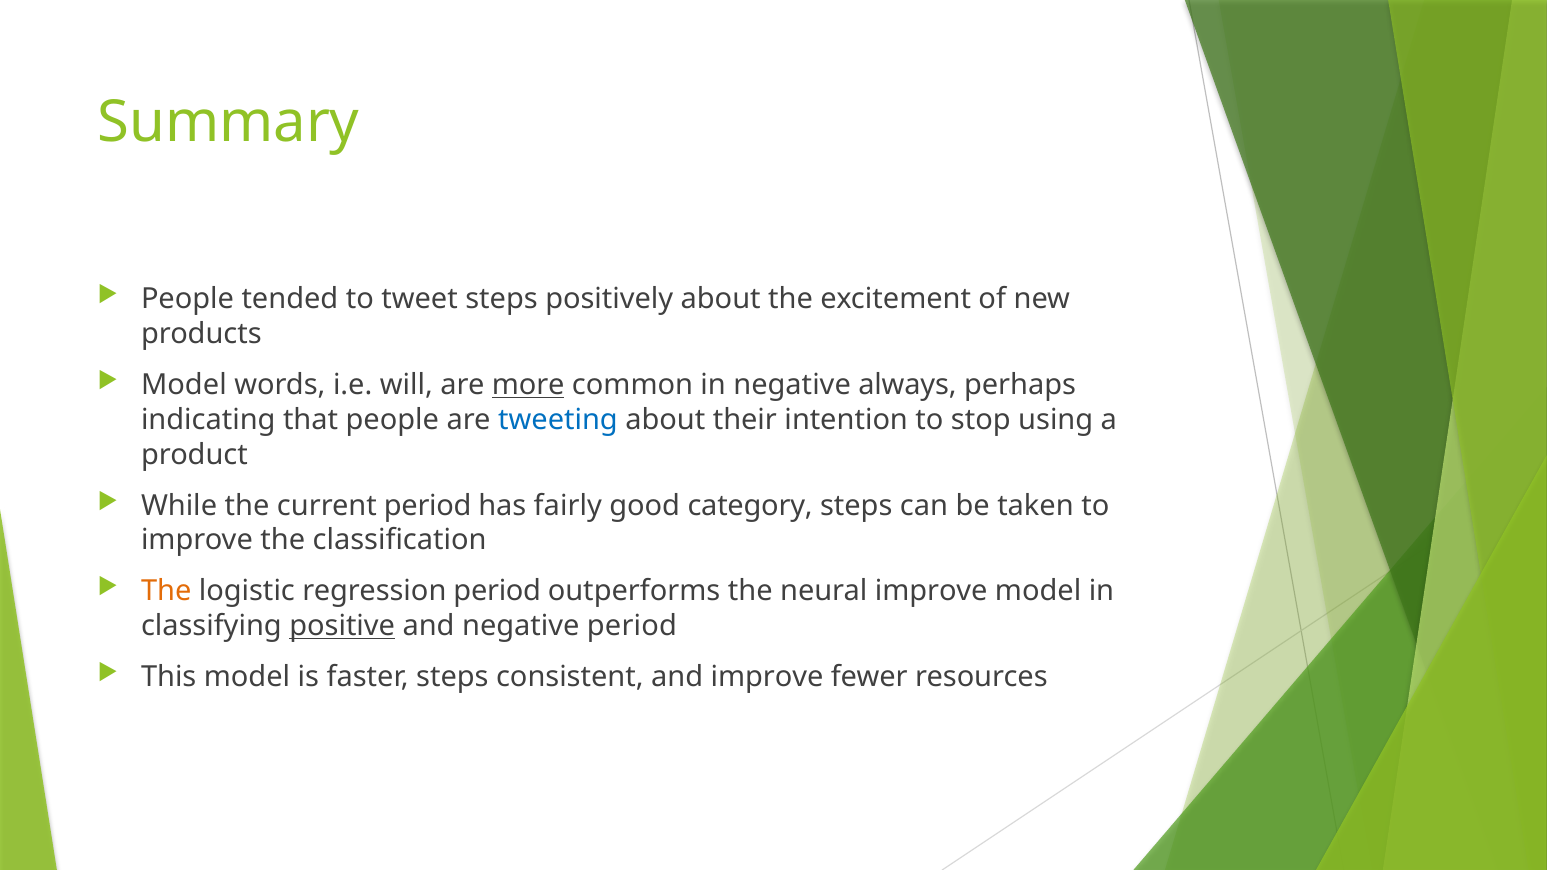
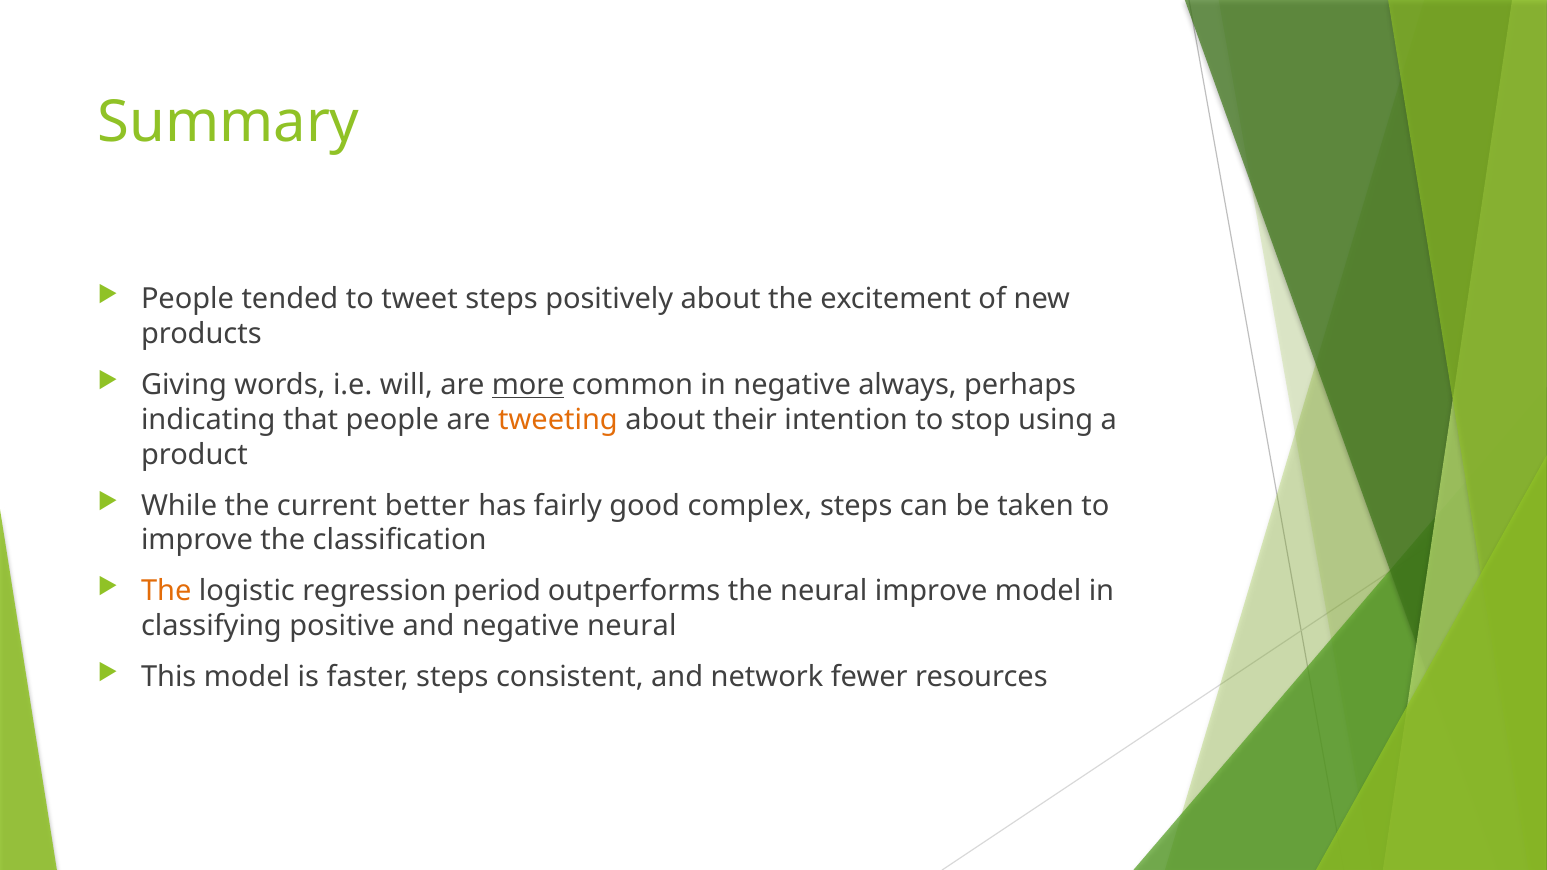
Model: Model -> Giving (184, 385)
tweeting colour: blue -> orange (558, 420)
current period: period -> better (427, 506)
category: category -> complex (750, 506)
positive underline: present -> none (342, 626)
negative period: period -> neural (632, 626)
and improve: improve -> network (767, 677)
